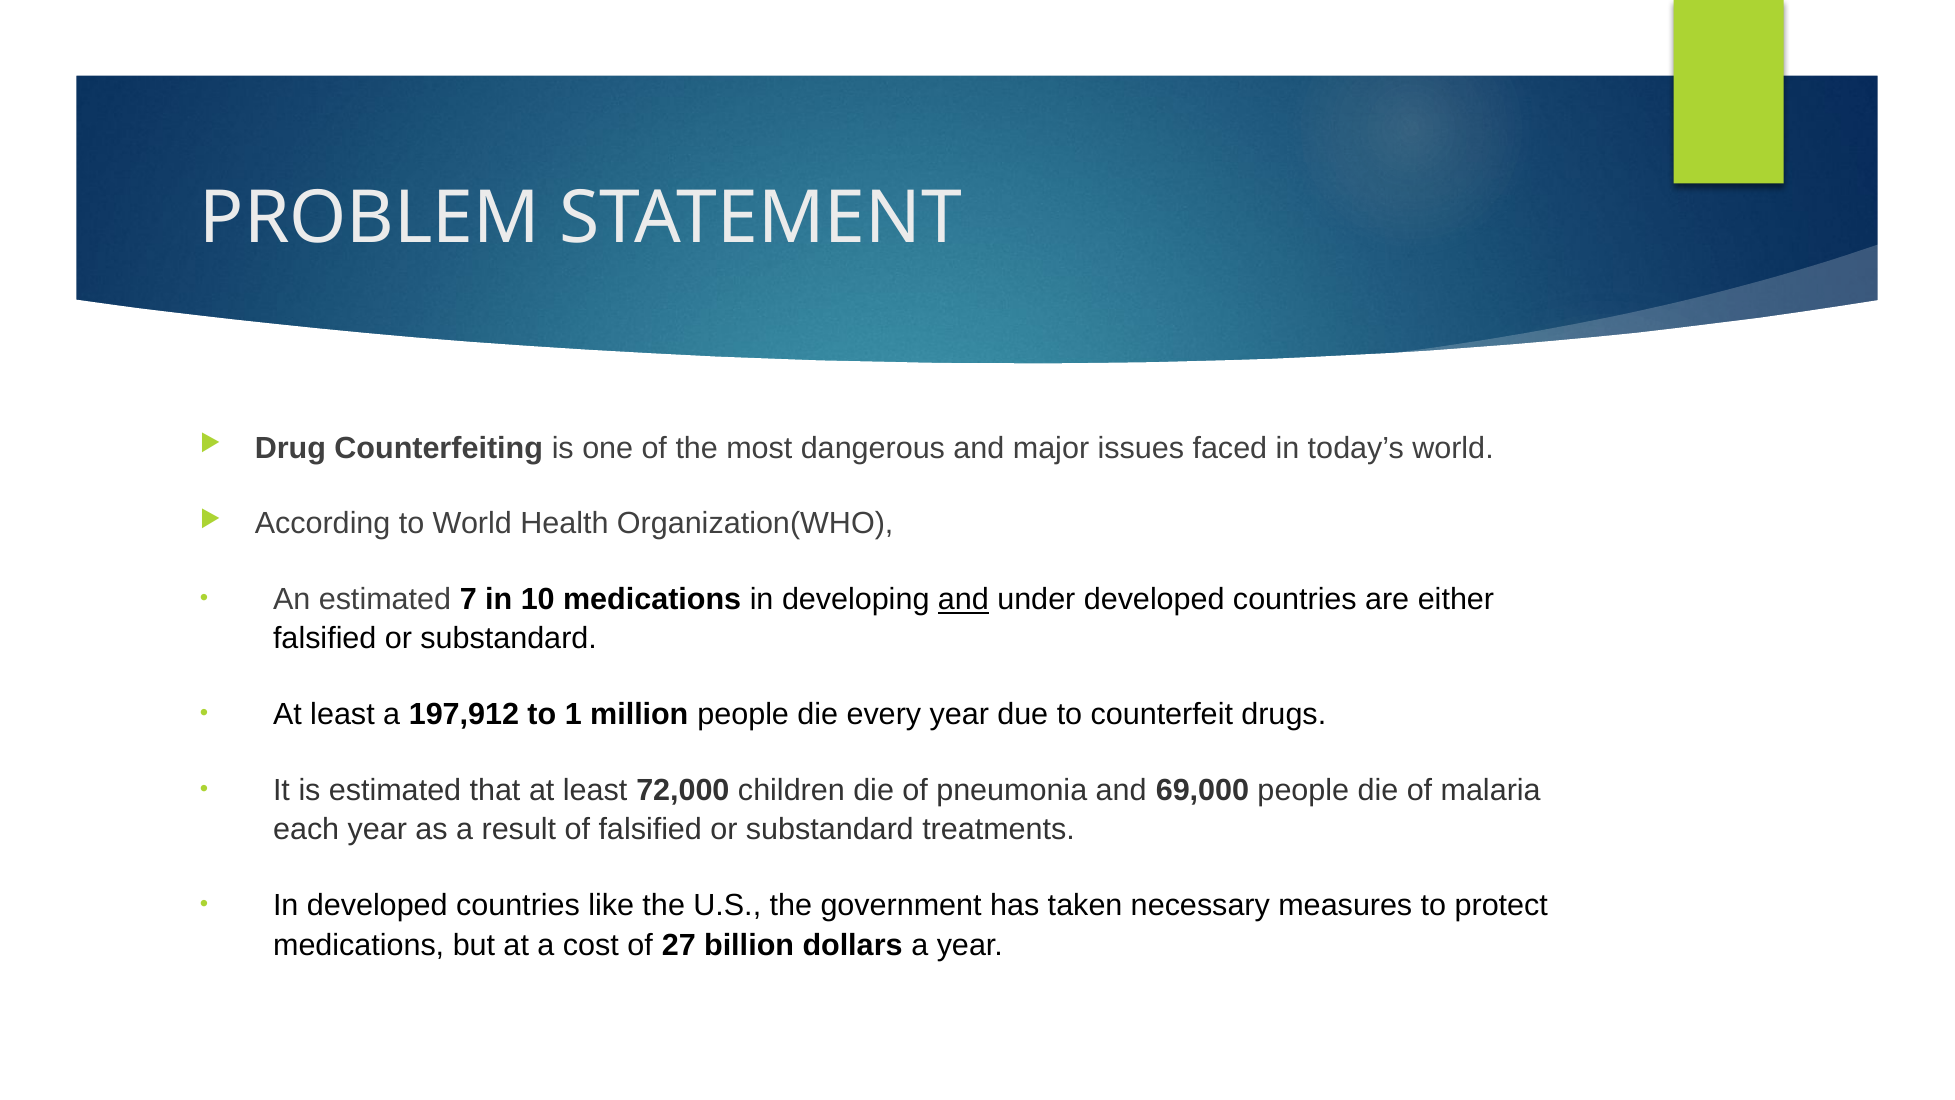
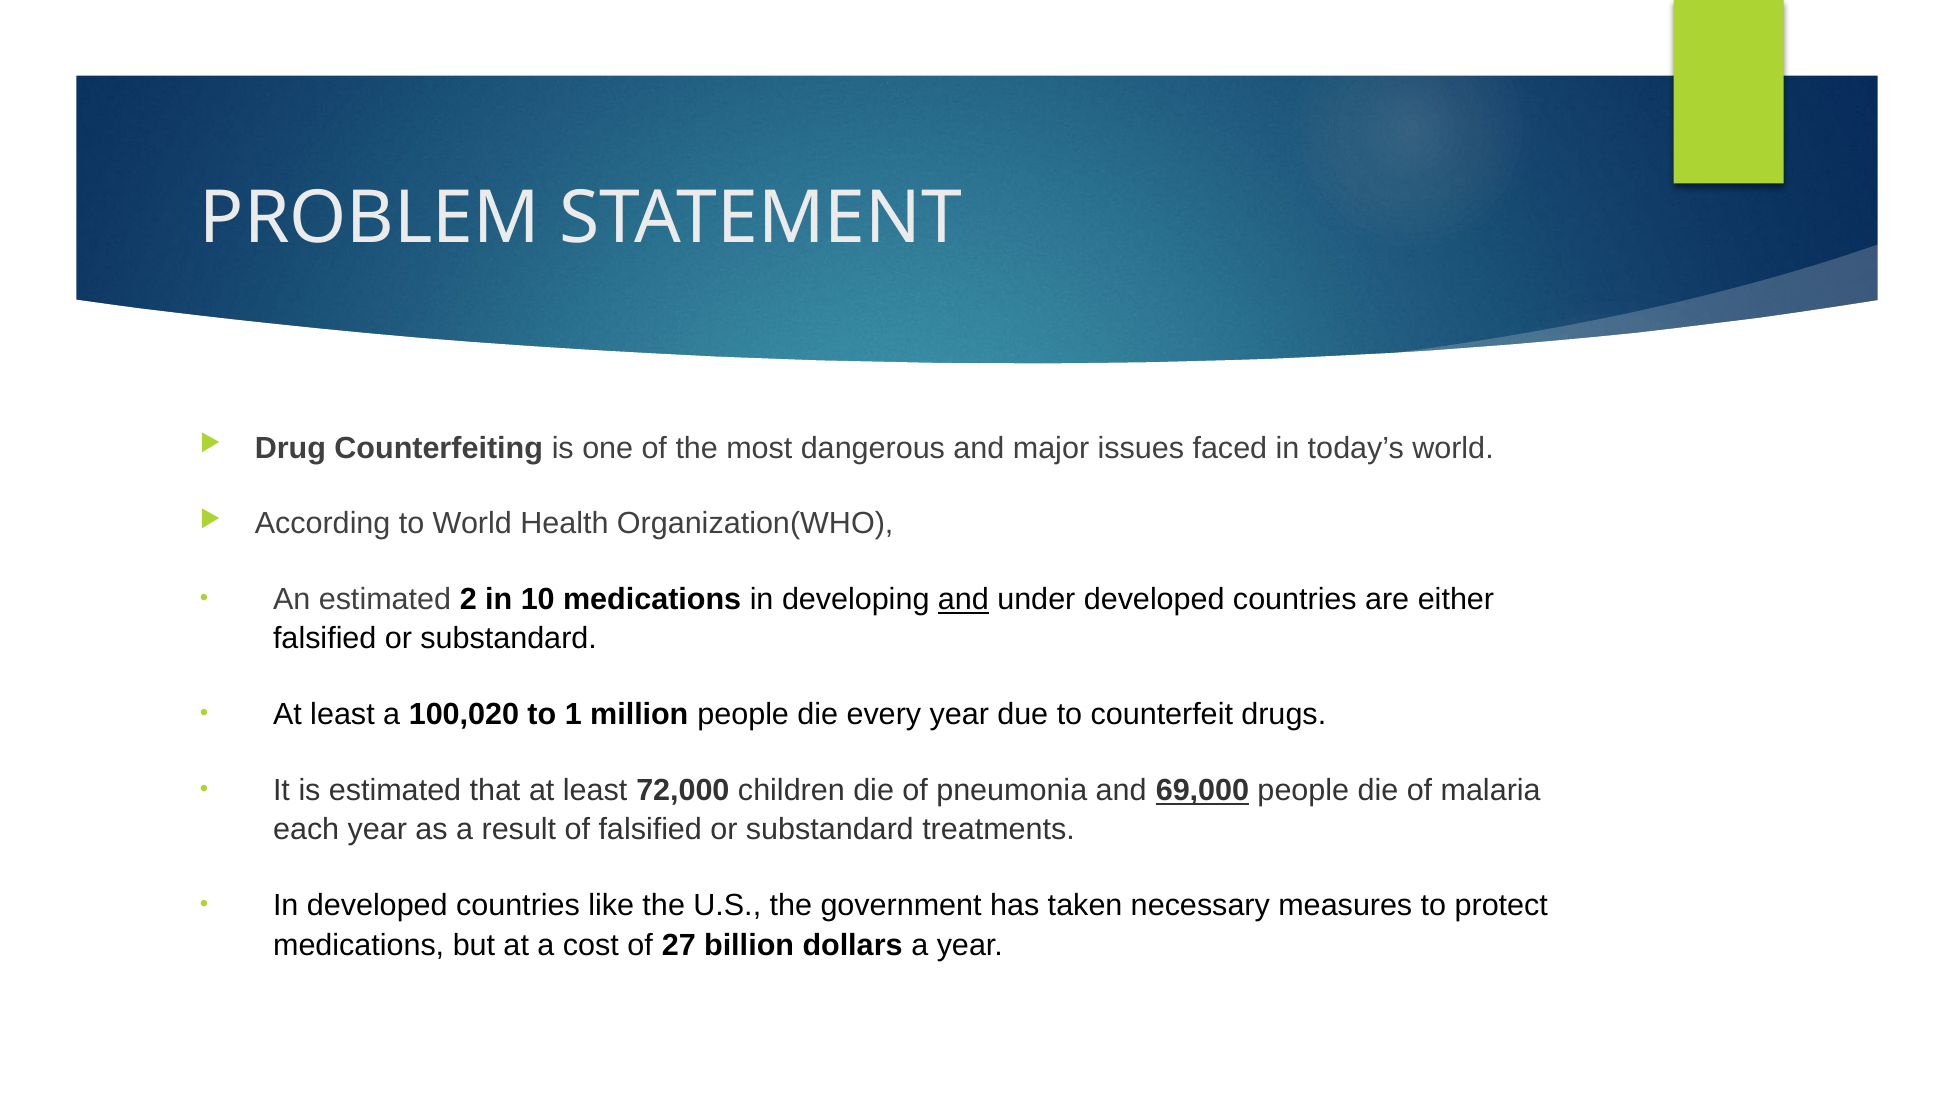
7: 7 -> 2 (468, 600)
197,912: 197,912 -> 100,020 (464, 715)
69,000 underline: none -> present (1202, 790)
